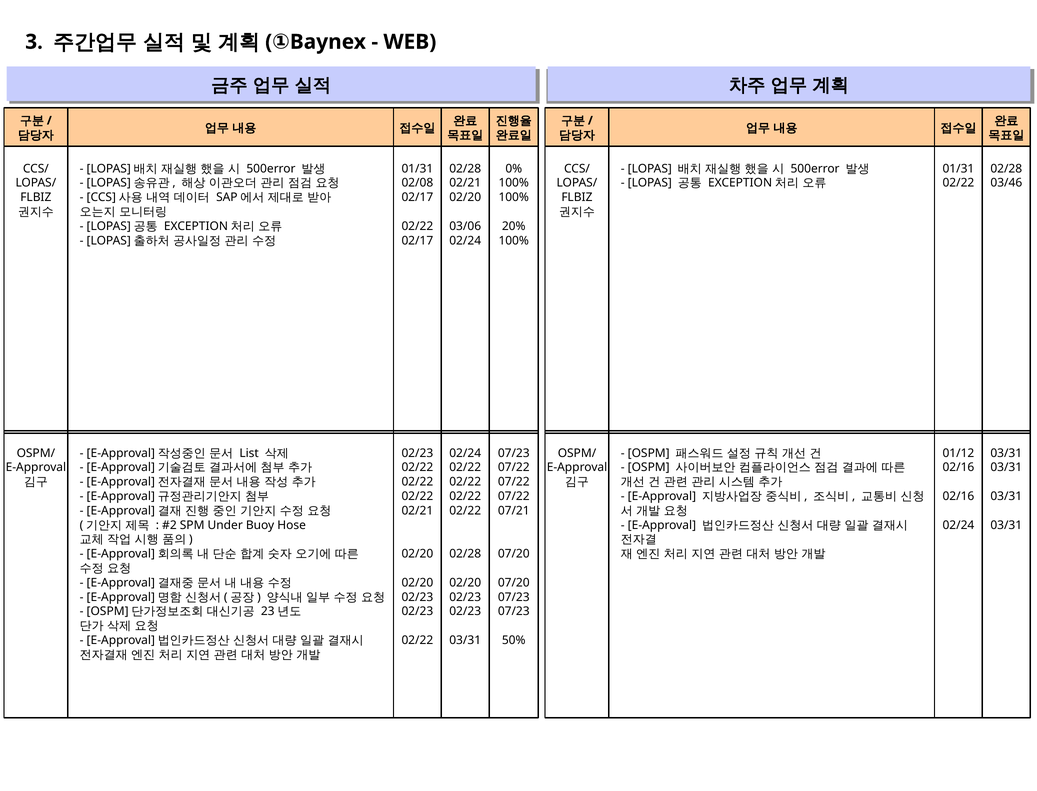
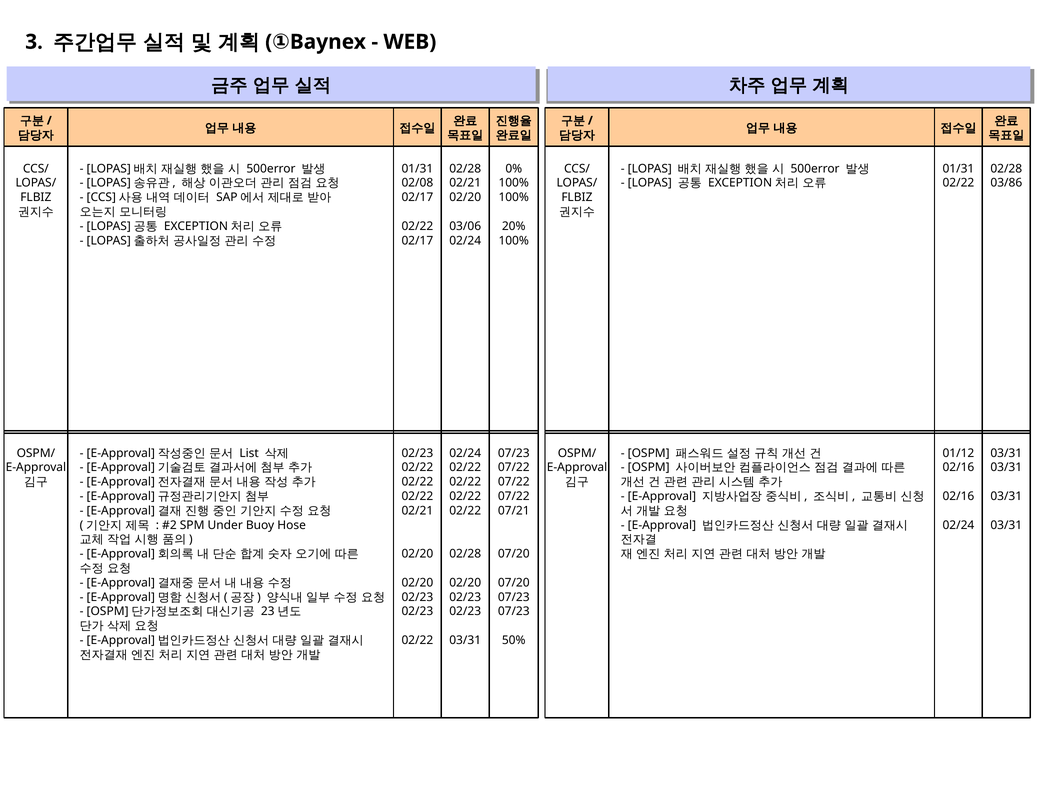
03/46: 03/46 -> 03/86 (1006, 183)
